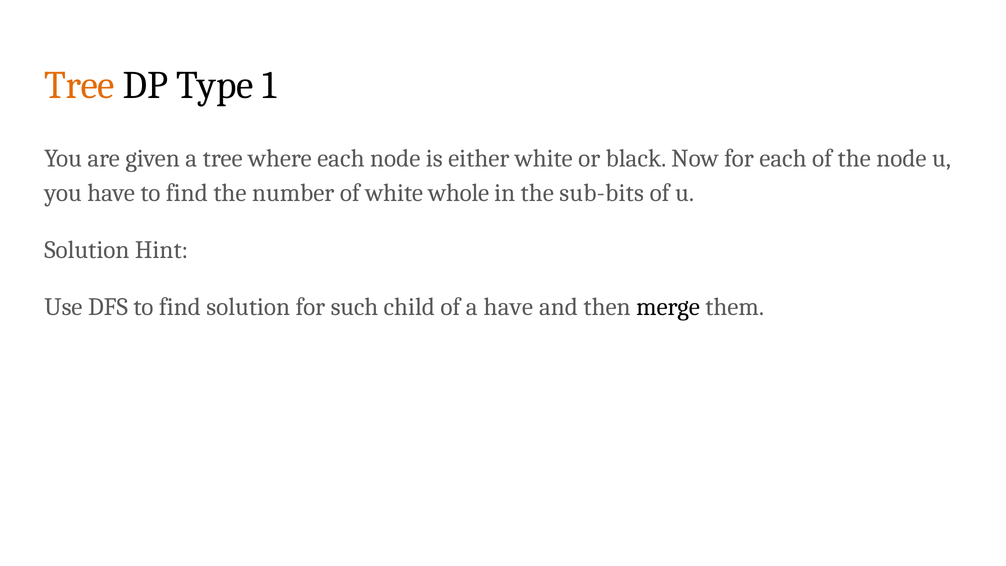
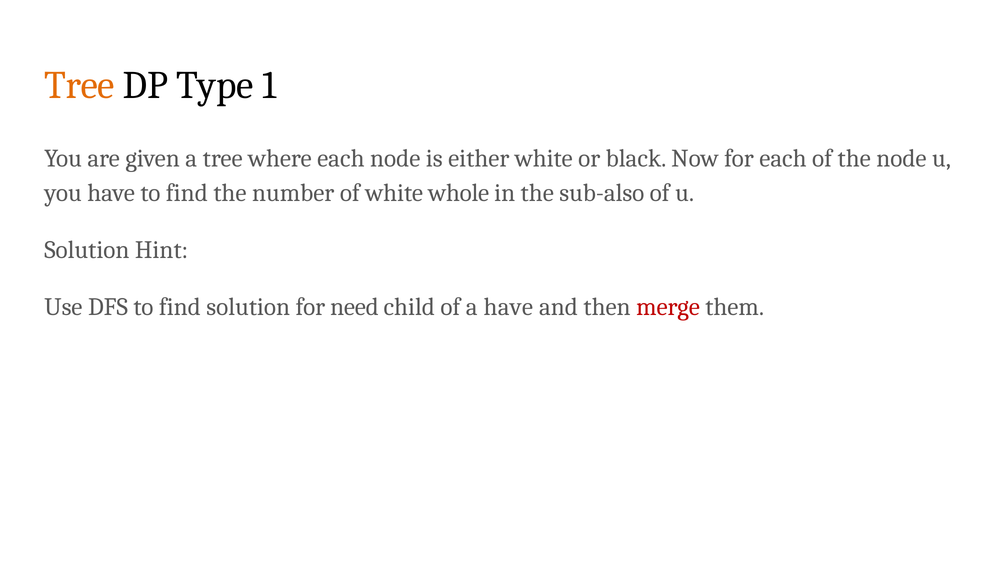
sub-bits: sub-bits -> sub-also (602, 193)
such: such -> need (354, 307)
merge colour: black -> red (668, 307)
